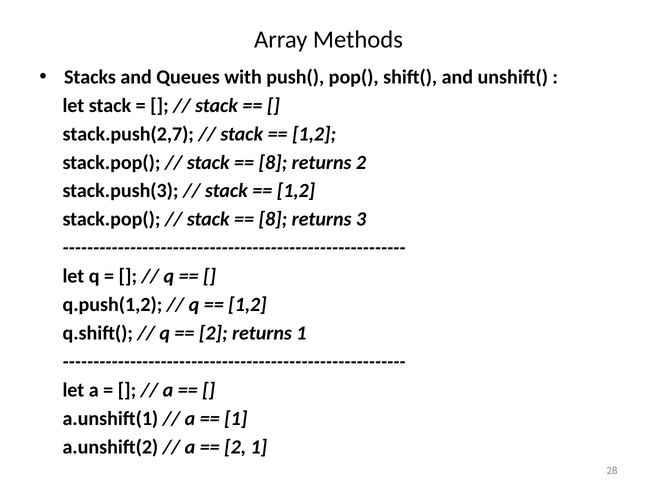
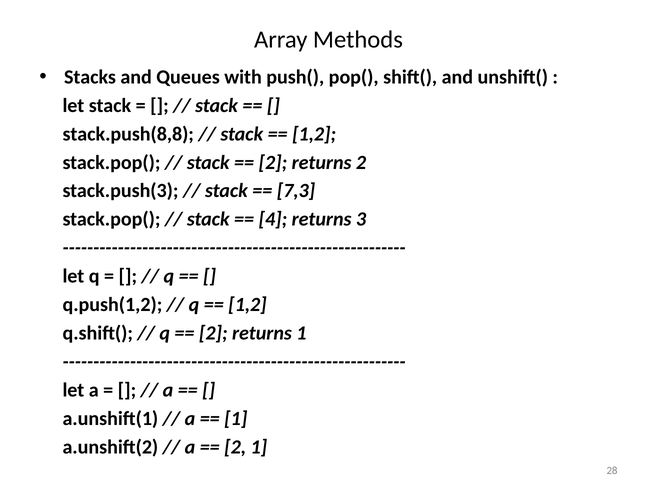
stack.push(2,7: stack.push(2,7 -> stack.push(8,8 (128, 134)
8: 8 -> 2 (273, 162)
1,2: 1,2 -> 7,3 (296, 191)
8: 8 -> 4 (273, 219)
